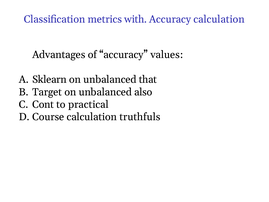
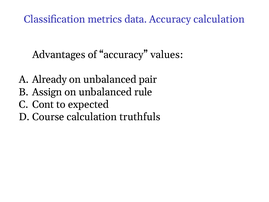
with: with -> data (136, 19)
Sklearn: Sklearn -> Already (49, 79)
that: that -> pair (148, 79)
Target: Target -> Assign (47, 92)
also: also -> rule (143, 92)
practical: practical -> expected (88, 104)
